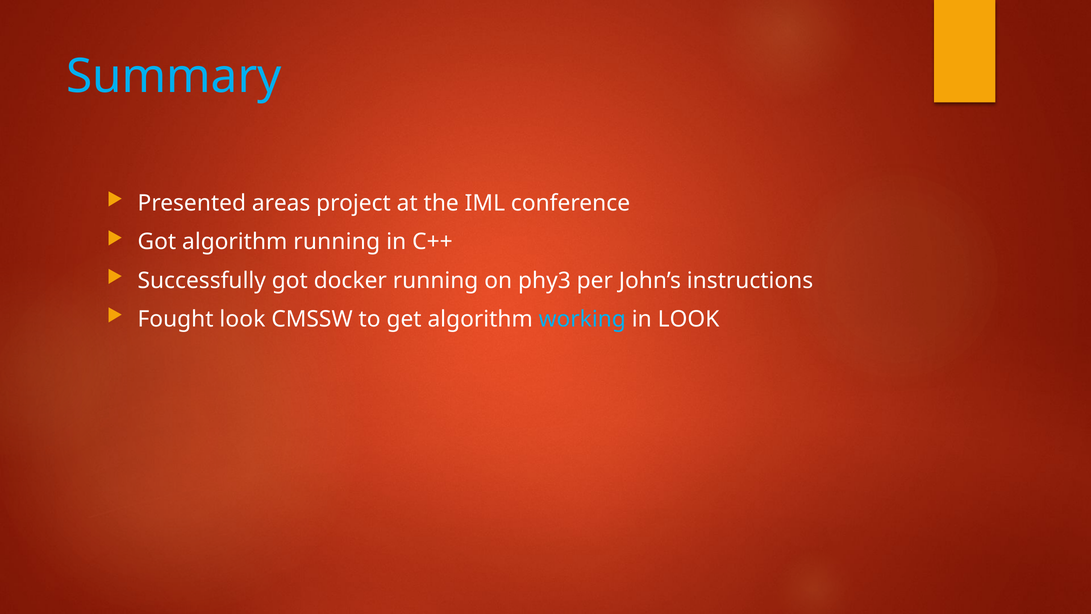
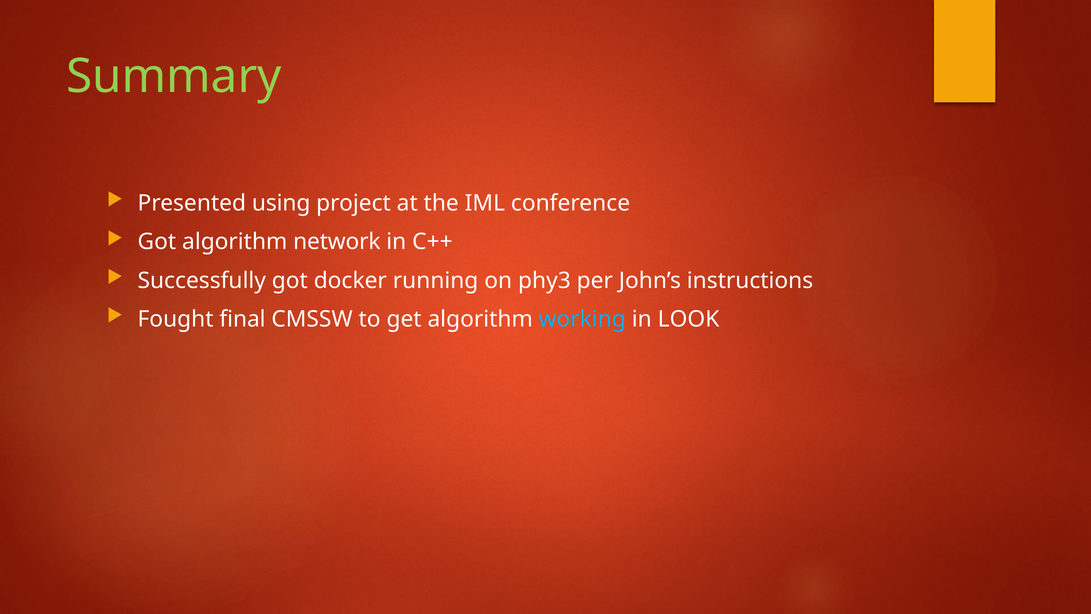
Summary colour: light blue -> light green (174, 77)
areas: areas -> using (281, 203)
algorithm running: running -> network (337, 242)
Fought look: look -> final (243, 319)
